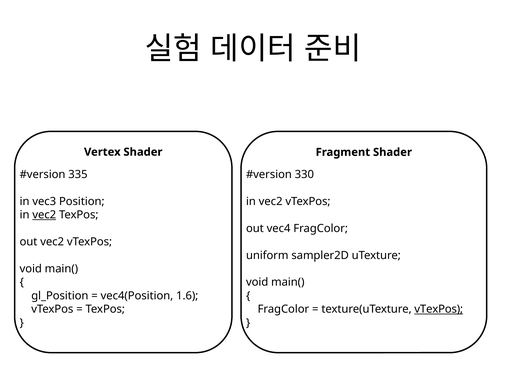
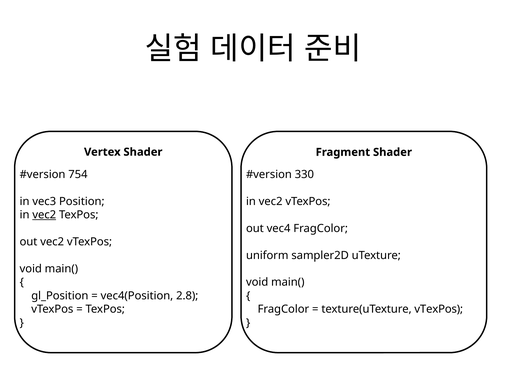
335: 335 -> 754 (78, 175)
1.6: 1.6 -> 2.8 (187, 296)
vTexPos underline: present -> none (439, 310)
